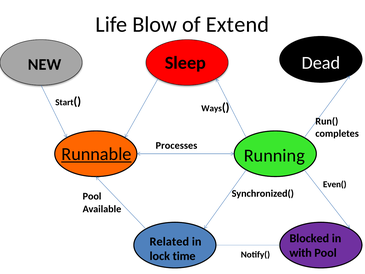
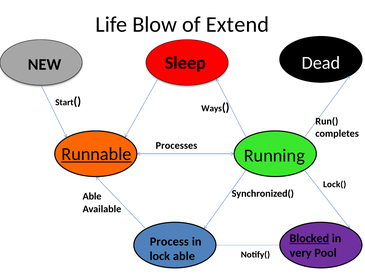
Even(: Even( -> Lock( (335, 184)
Pool: Pool -> Able (92, 196)
Blocked underline: none -> present (309, 238)
Related: Related -> Process (169, 241)
with: with -> very (301, 253)
lock time: time -> able (184, 256)
